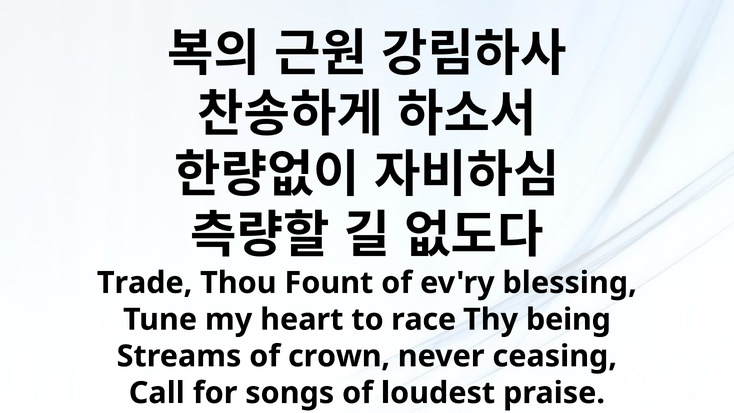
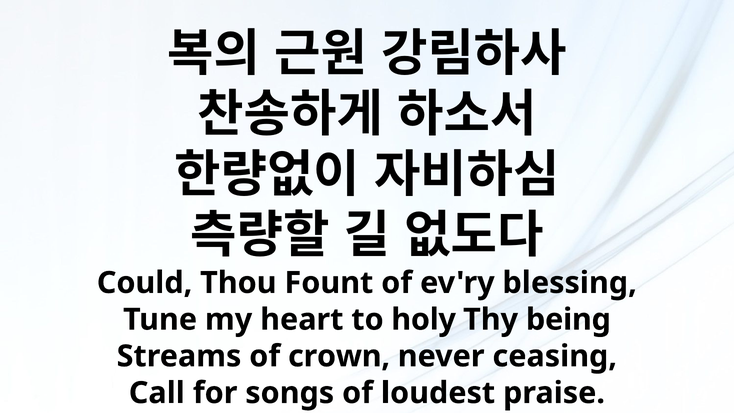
Trade: Trade -> Could (145, 283)
race: race -> holy (424, 319)
